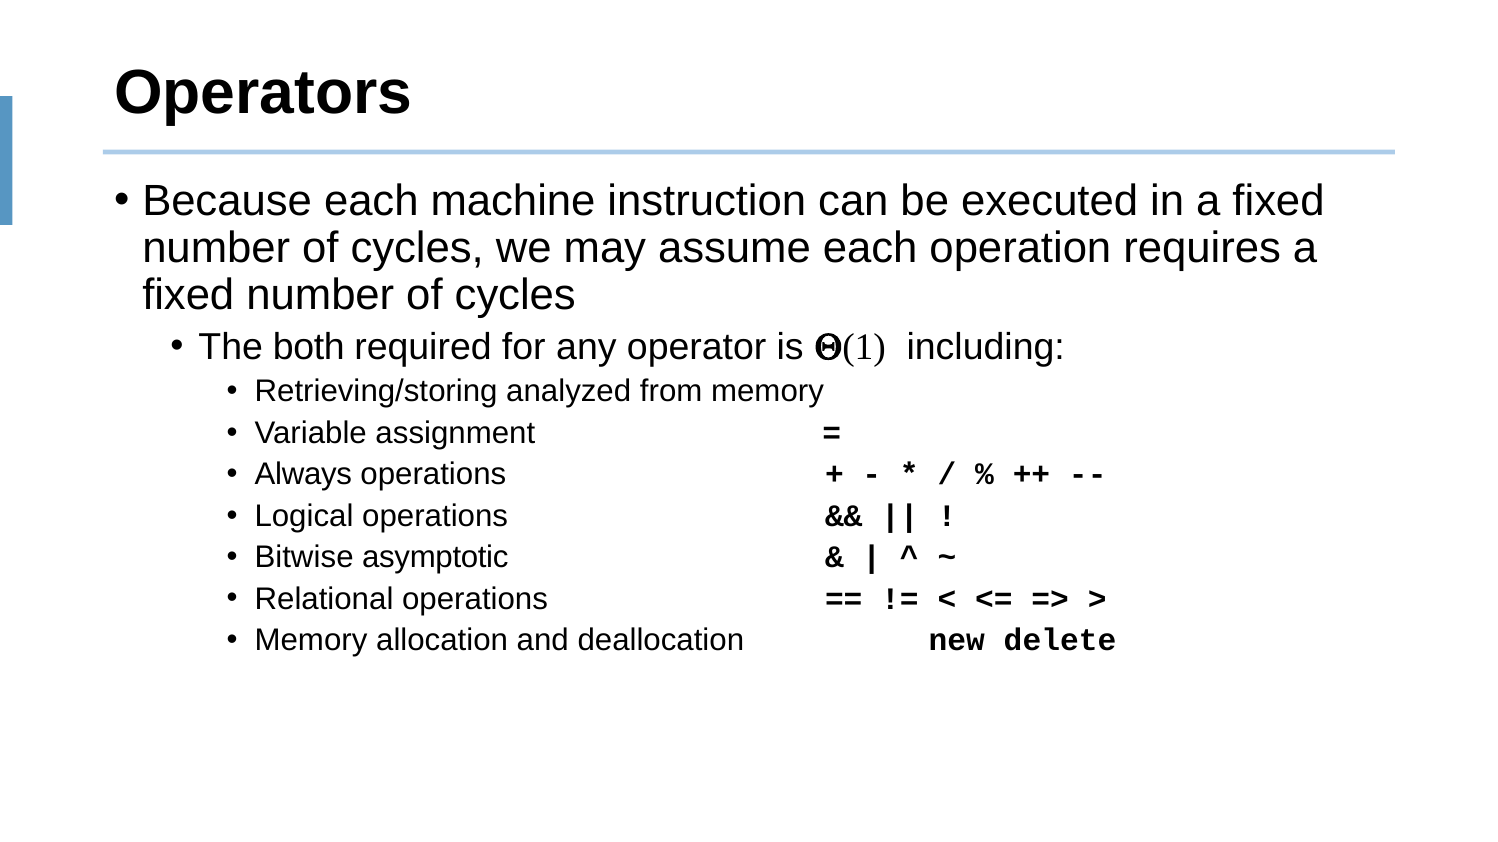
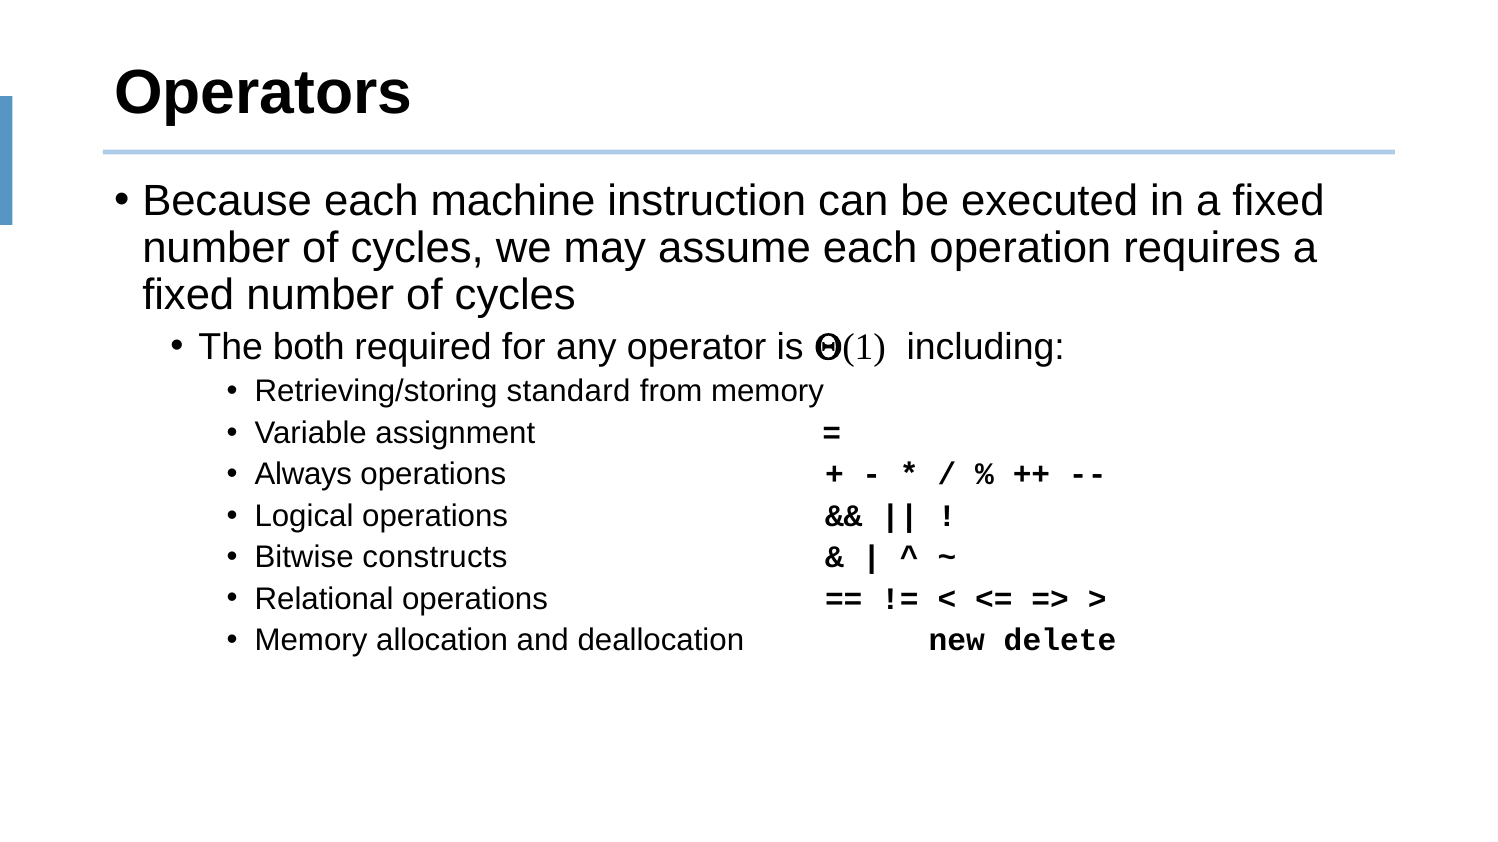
analyzed: analyzed -> standard (569, 392)
asymptotic: asymptotic -> constructs (435, 558)
